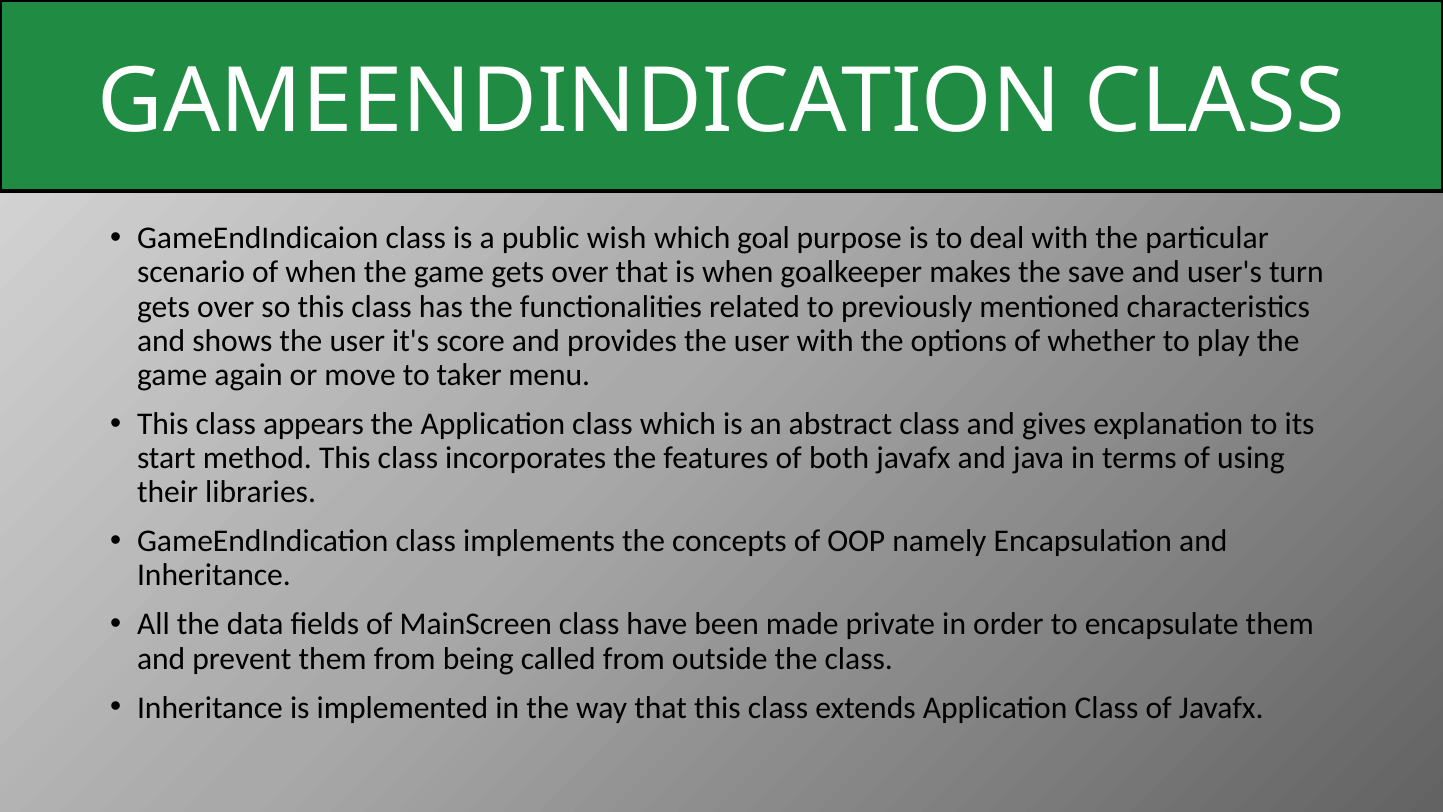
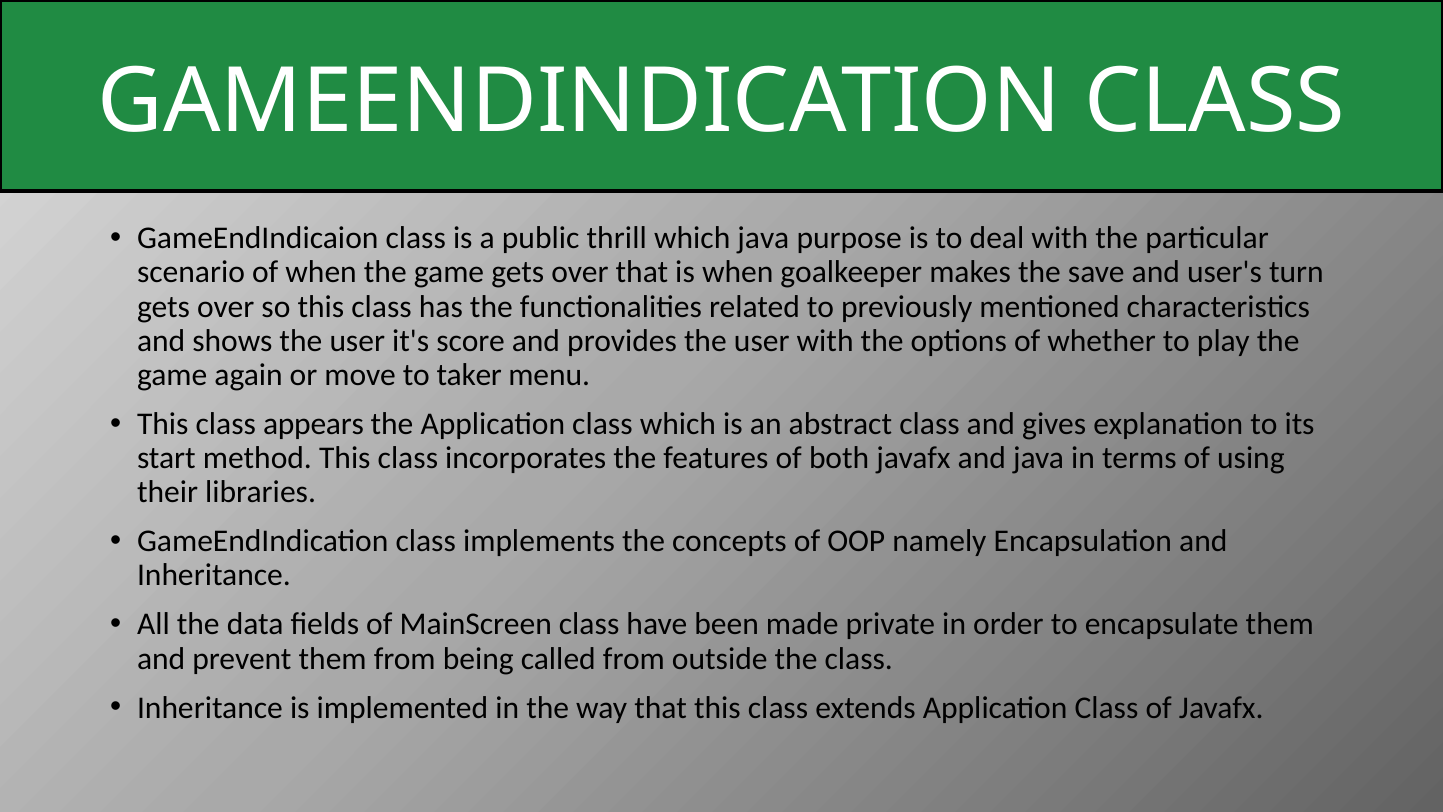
wish: wish -> thrill (617, 238)
which goal: goal -> java (763, 238)
